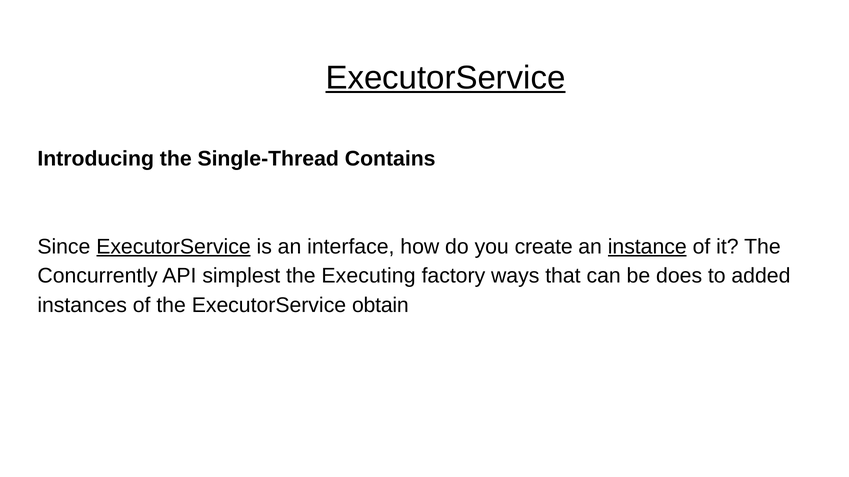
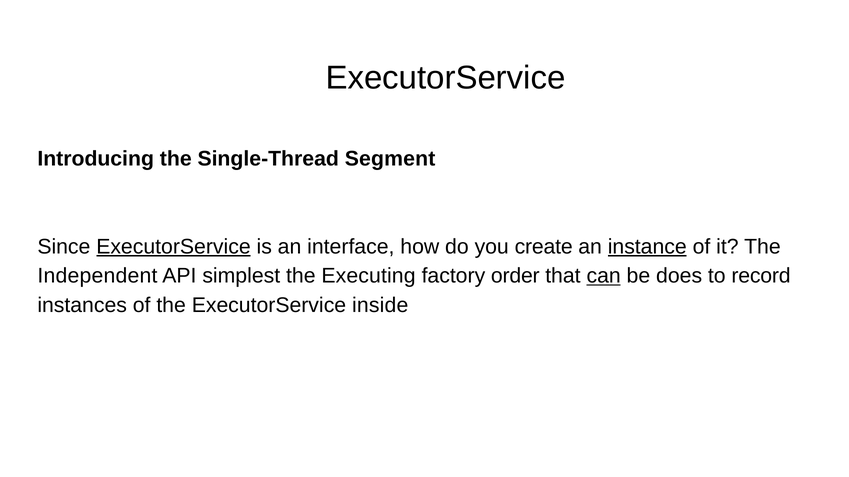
ExecutorService underline: present -> none (446, 78)
Contains: Contains -> Segment (390, 159)
Concurrently: Concurrently -> Independent (97, 276)
ways: ways -> order (515, 276)
can underline: none -> present (604, 276)
added: added -> record (761, 276)
obtain: obtain -> inside (380, 305)
